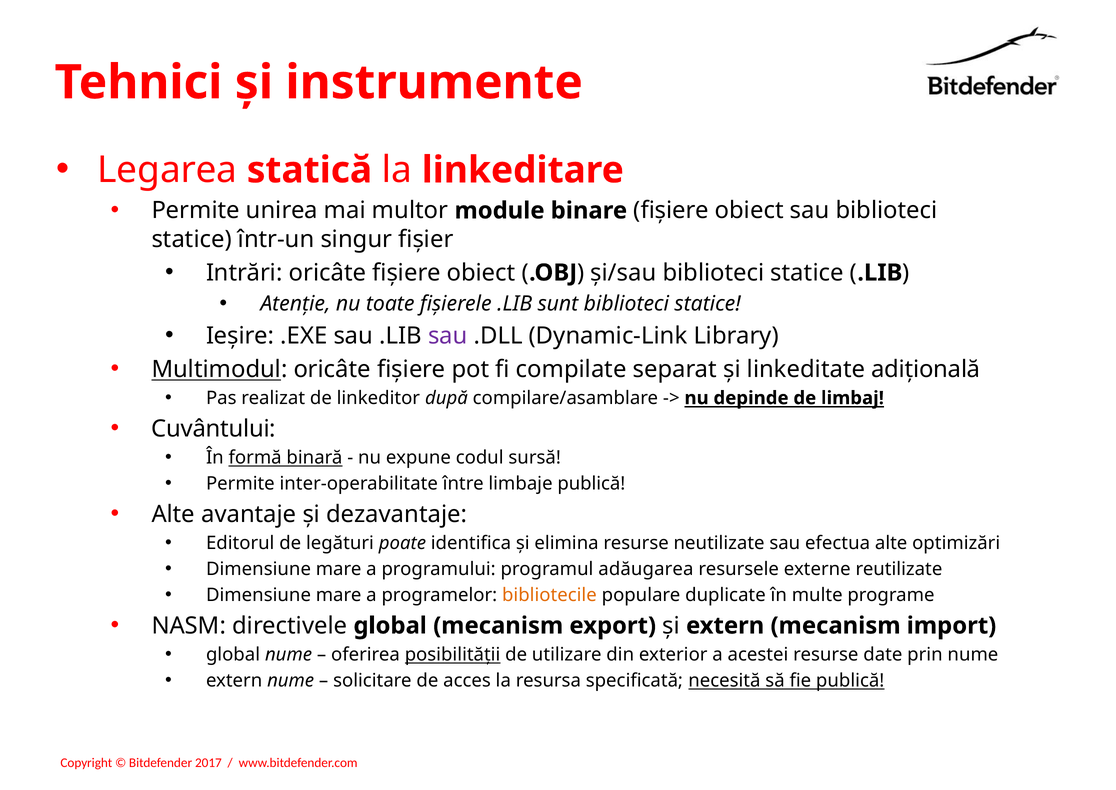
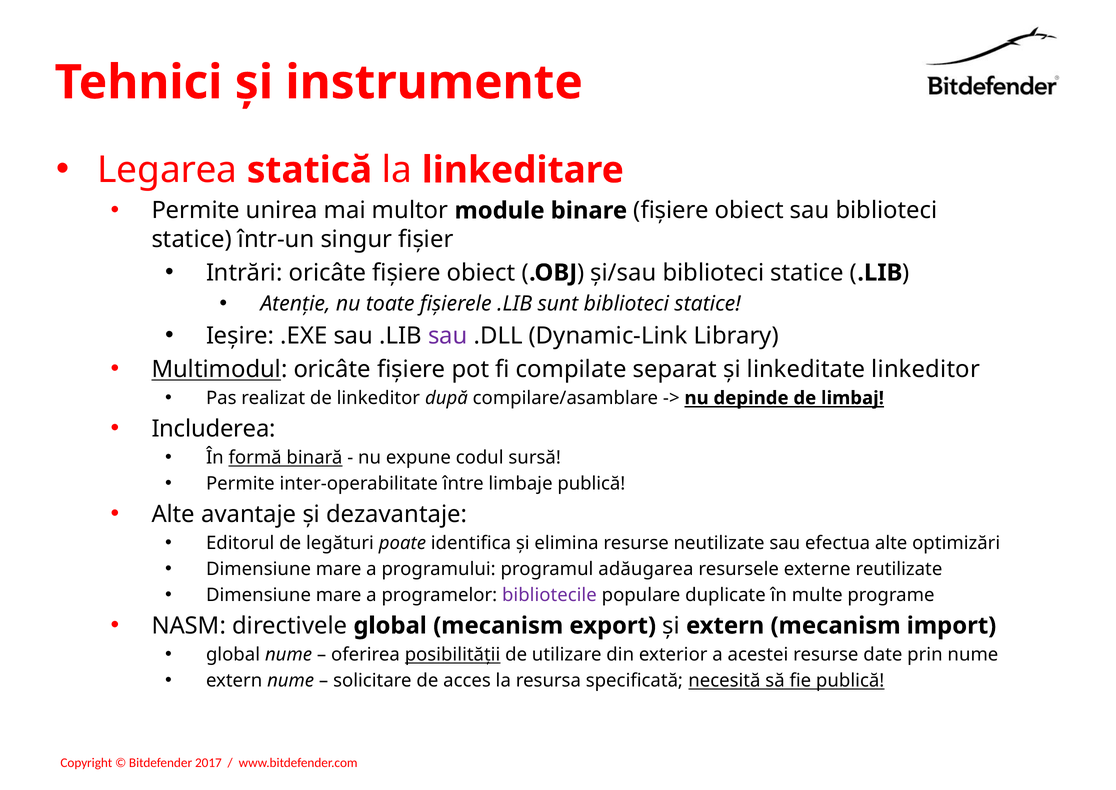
linkeditate adițională: adițională -> linkeditor (926, 369)
Cuvântului: Cuvântului -> Includerea (214, 429)
bibliotecile colour: orange -> purple (549, 595)
